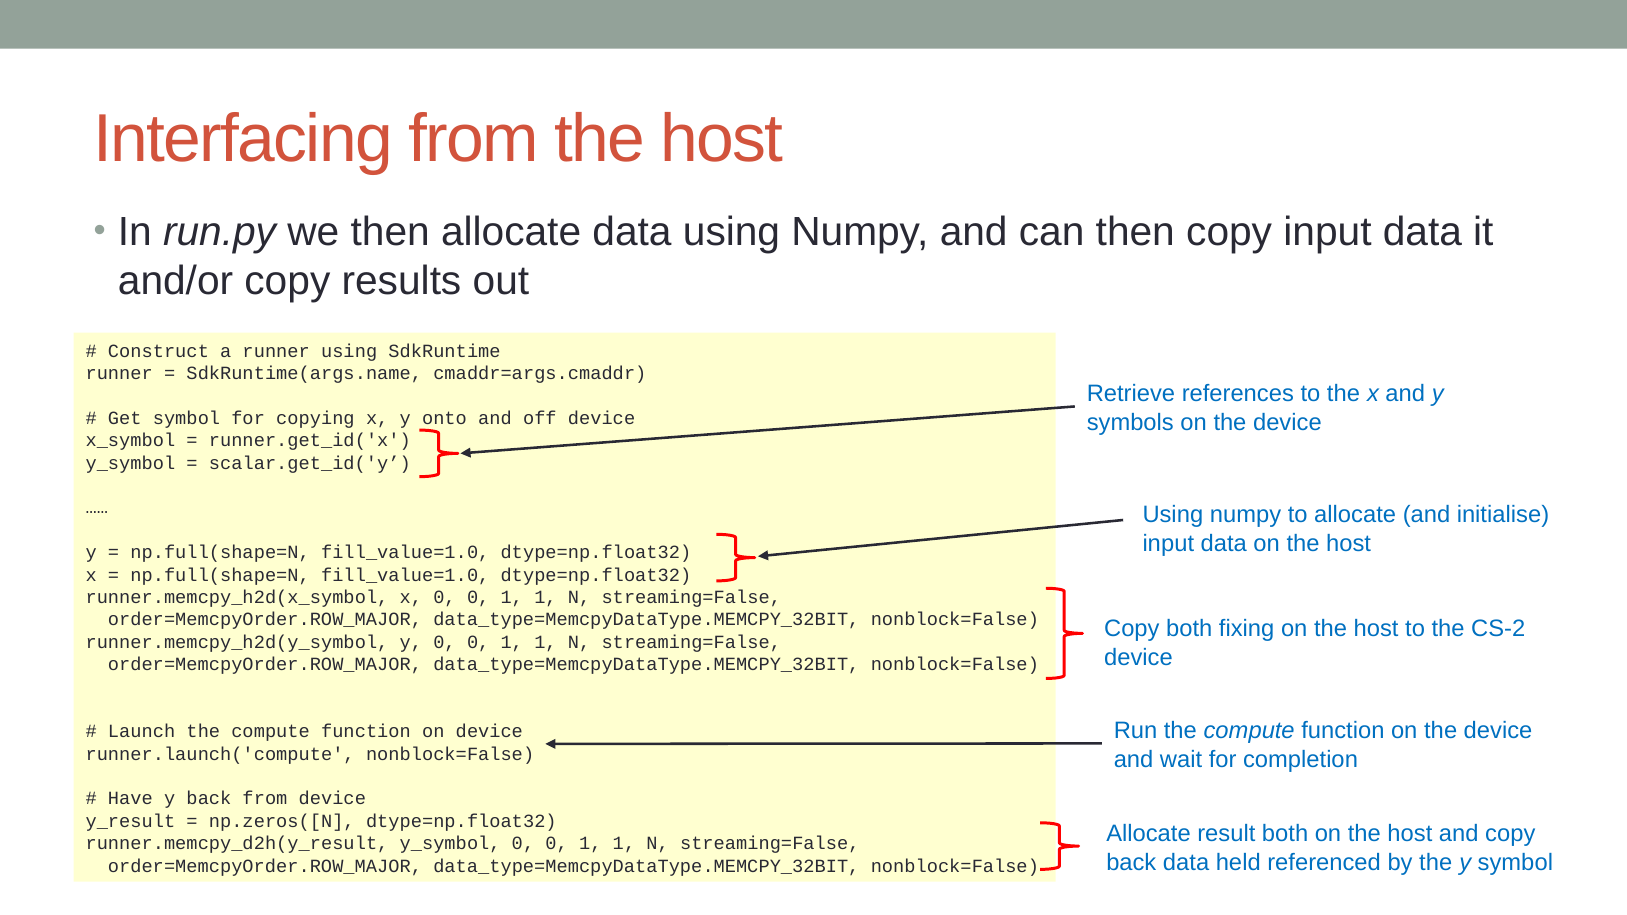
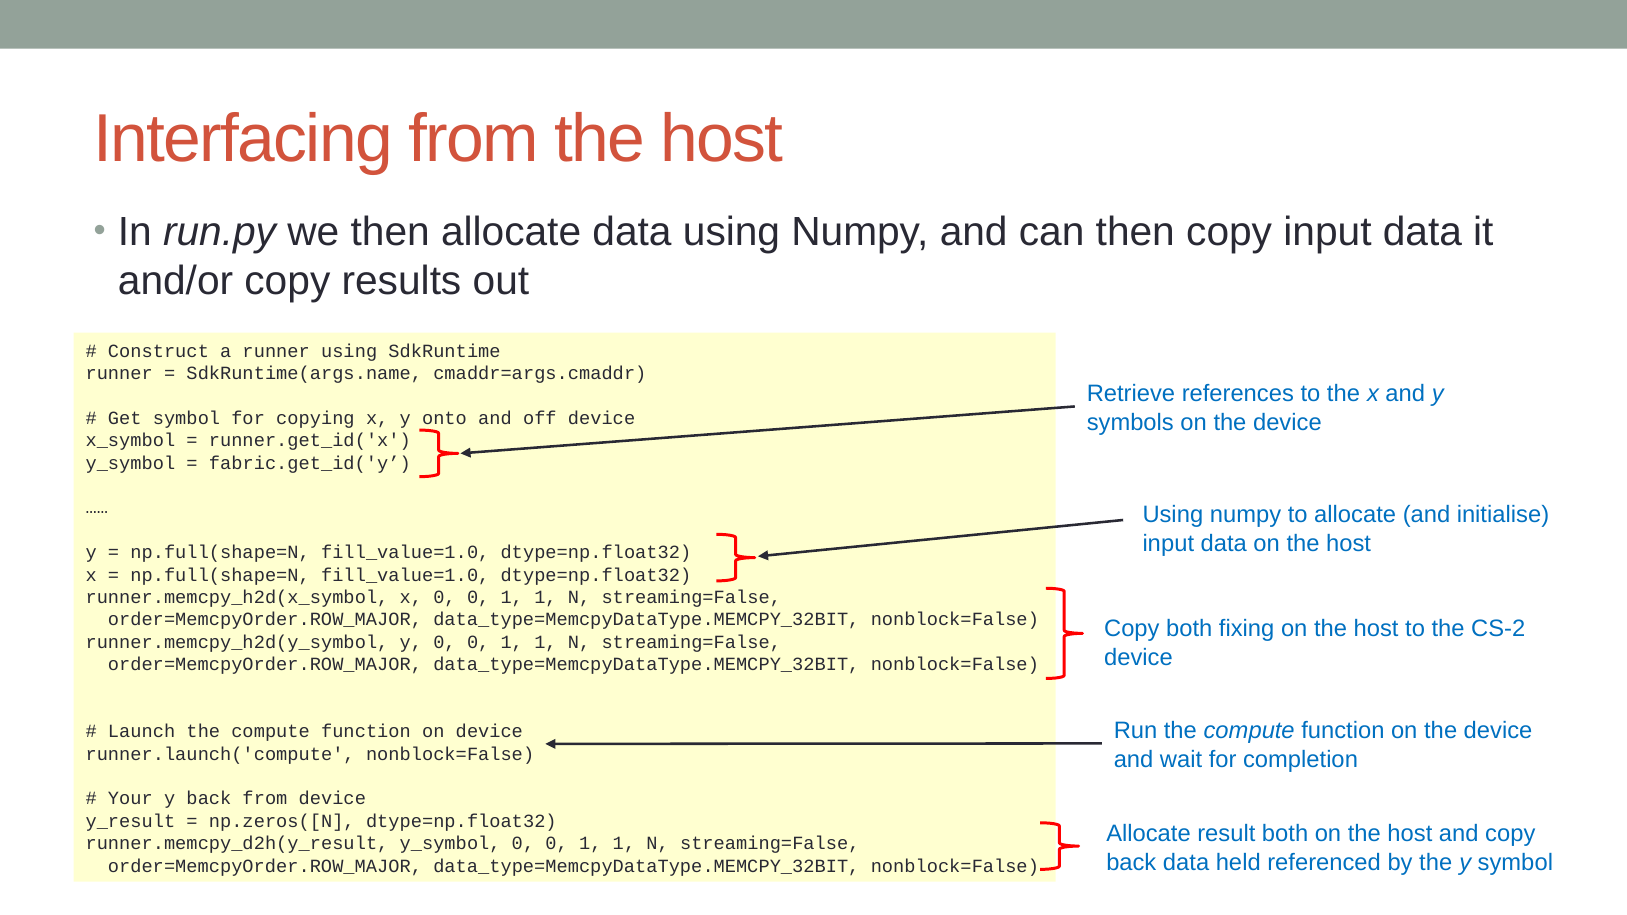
scalar.get_id('y: scalar.get_id('y -> fabric.get_id('y (310, 463)
Have: Have -> Your (130, 799)
